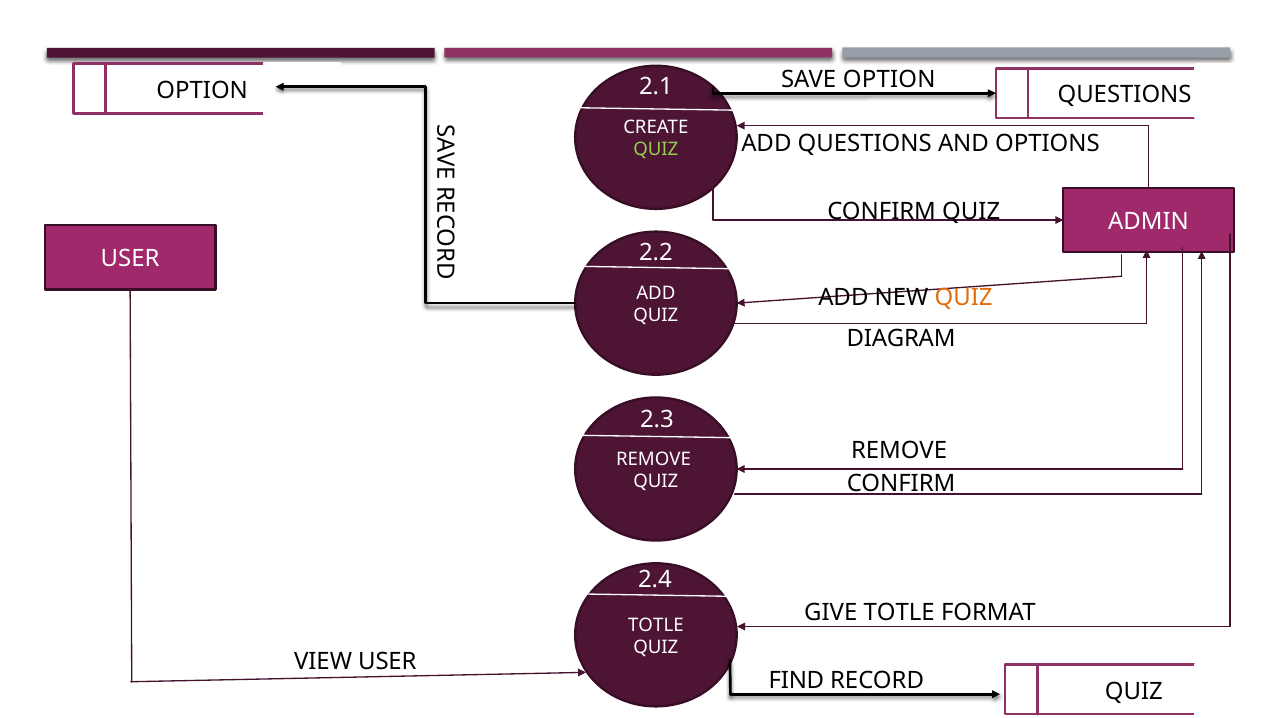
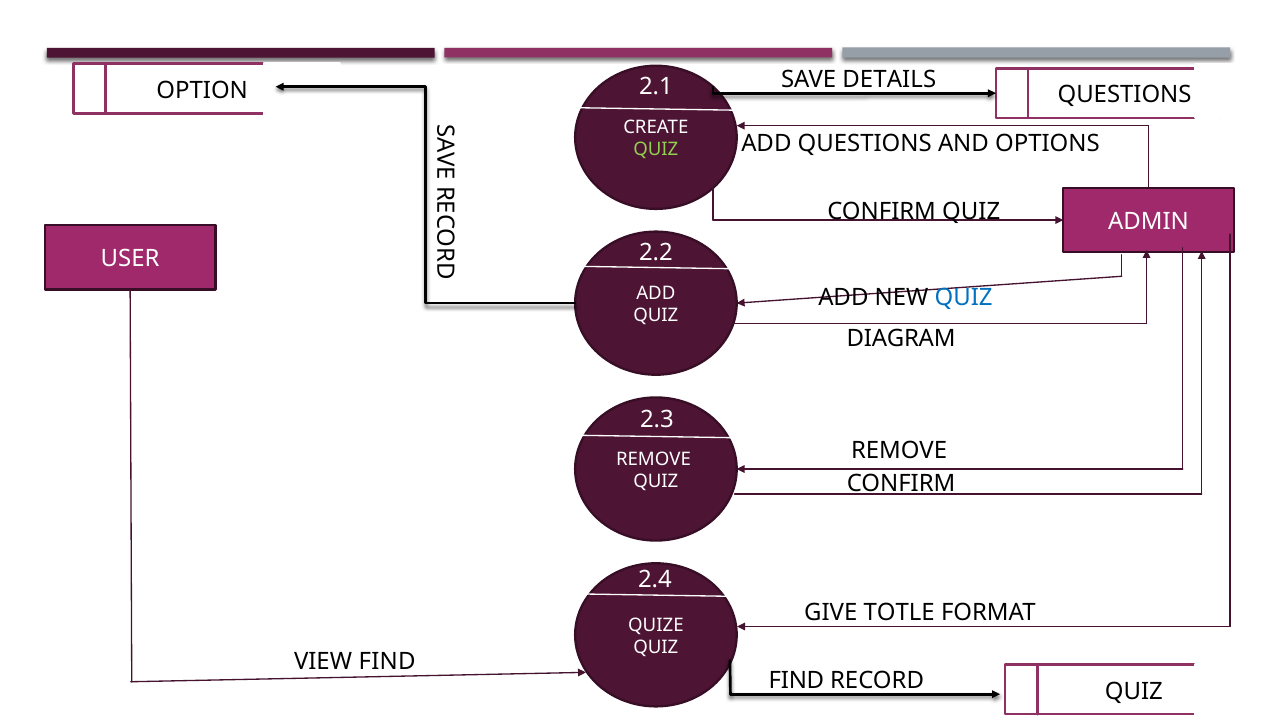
SAVE OPTION: OPTION -> DETAILS (889, 80)
QUIZ colour: orange -> blue (964, 298)
TOTLE: TOTLE -> QUIZE (656, 625)
VIEW USER: USER -> FIND (387, 662)
